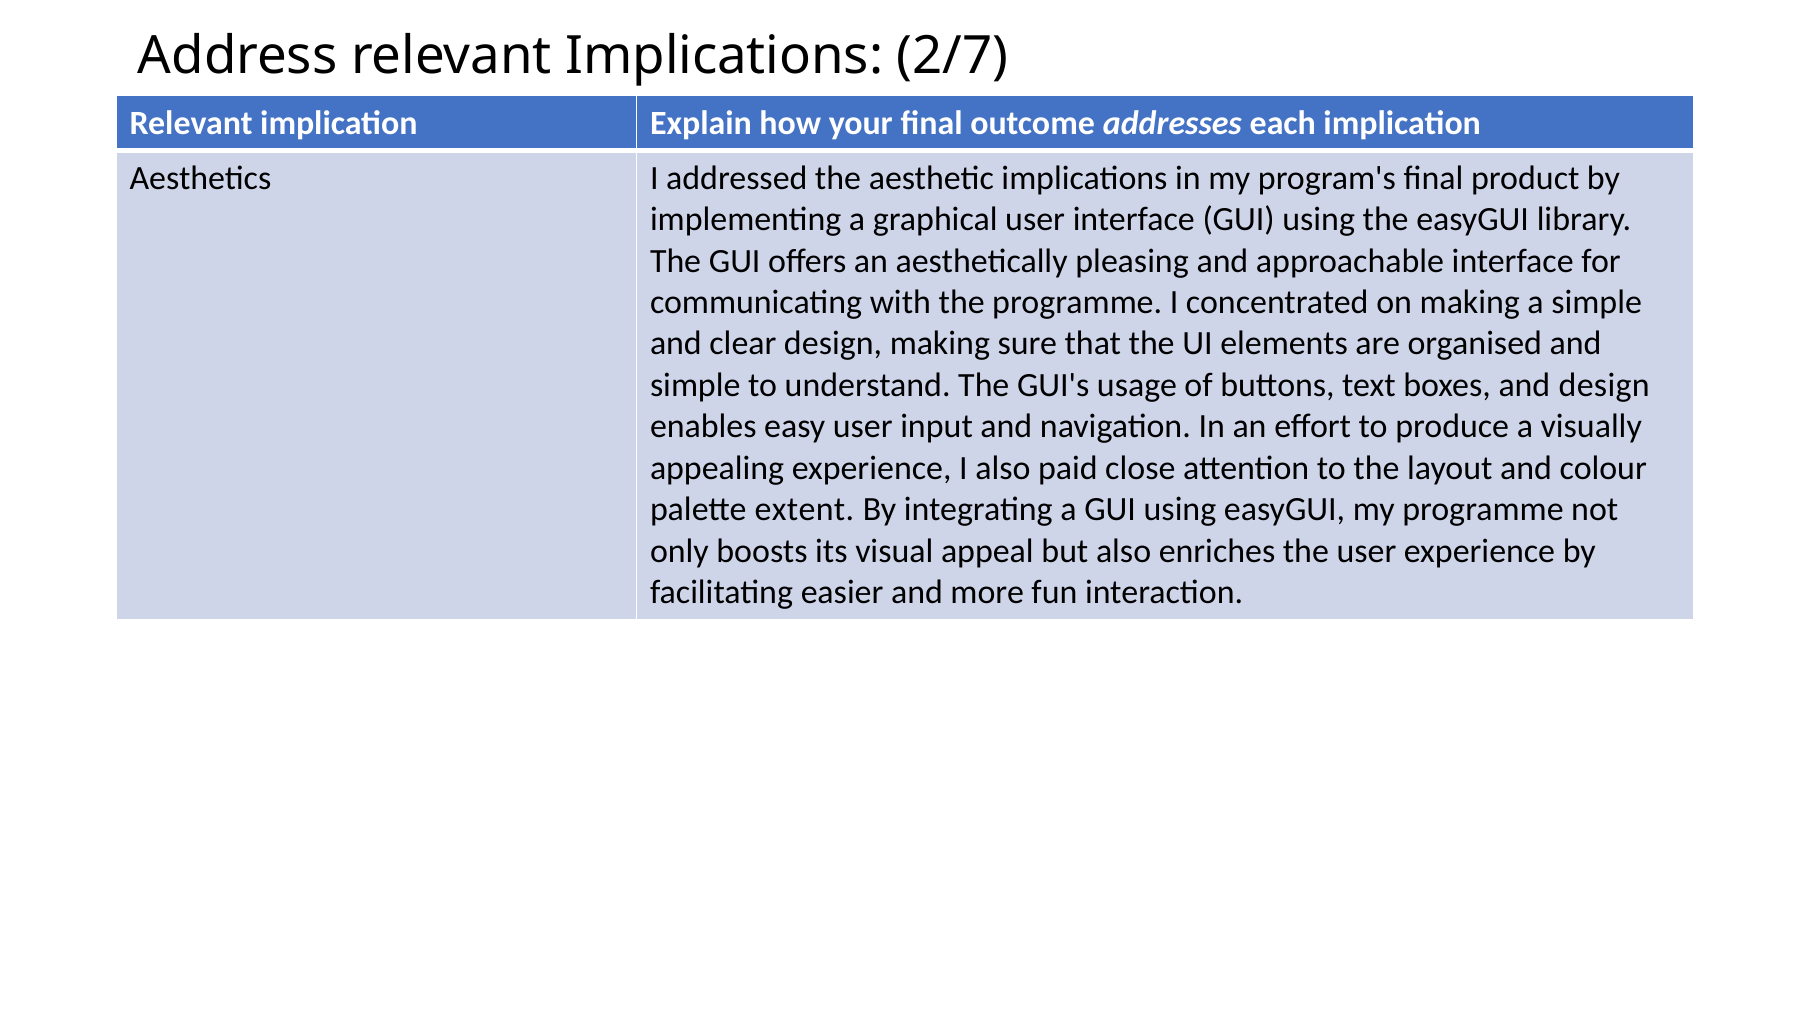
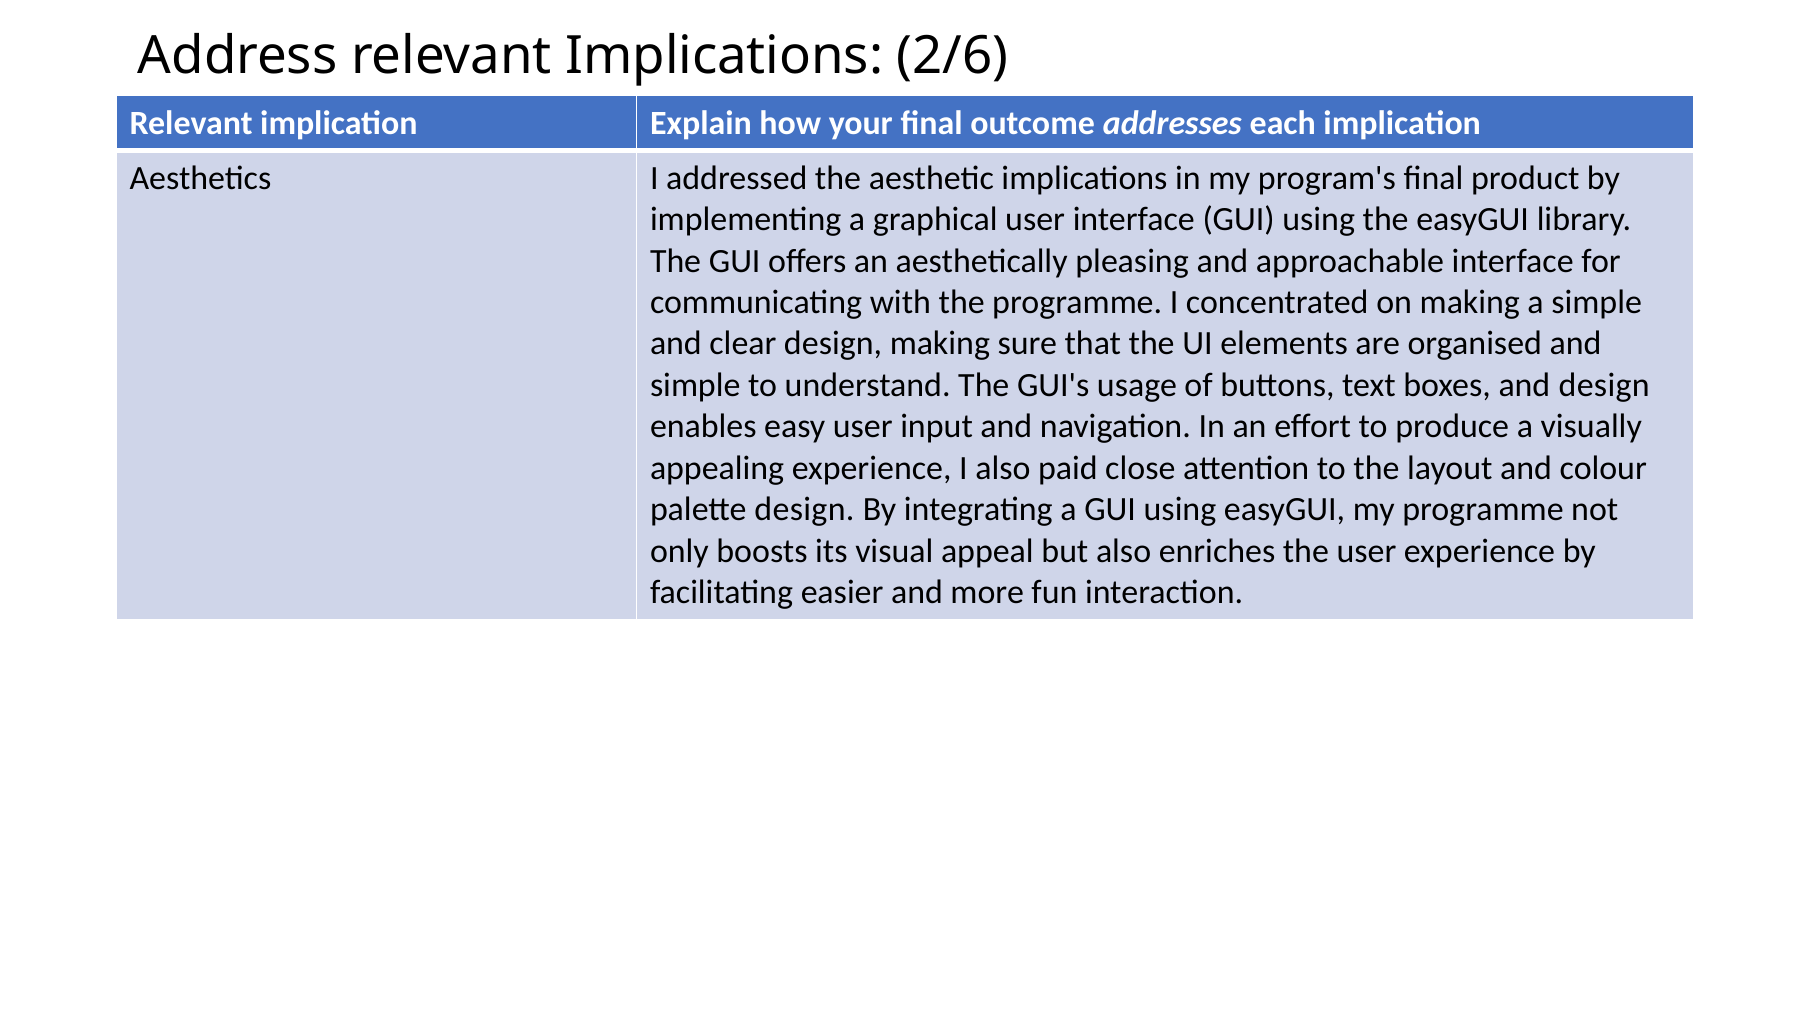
2/7: 2/7 -> 2/6 (953, 56)
palette extent: extent -> design (804, 509)
